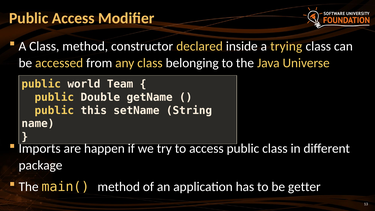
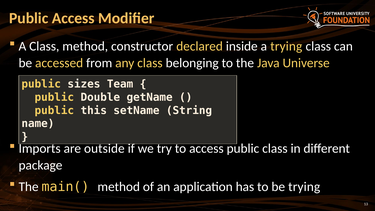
world: world -> sizes (84, 84)
happen: happen -> outside (104, 149)
be getter: getter -> trying (304, 187)
